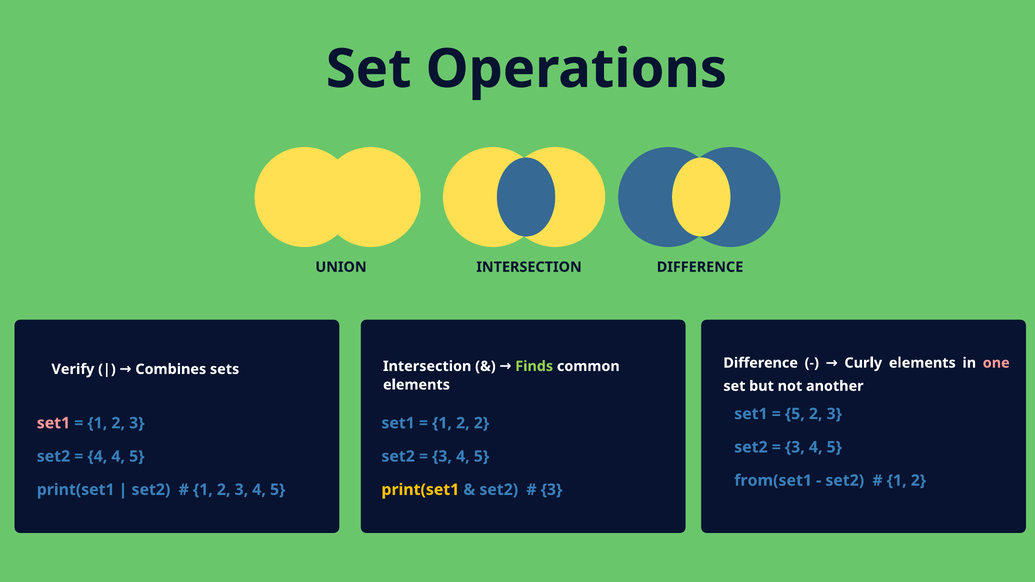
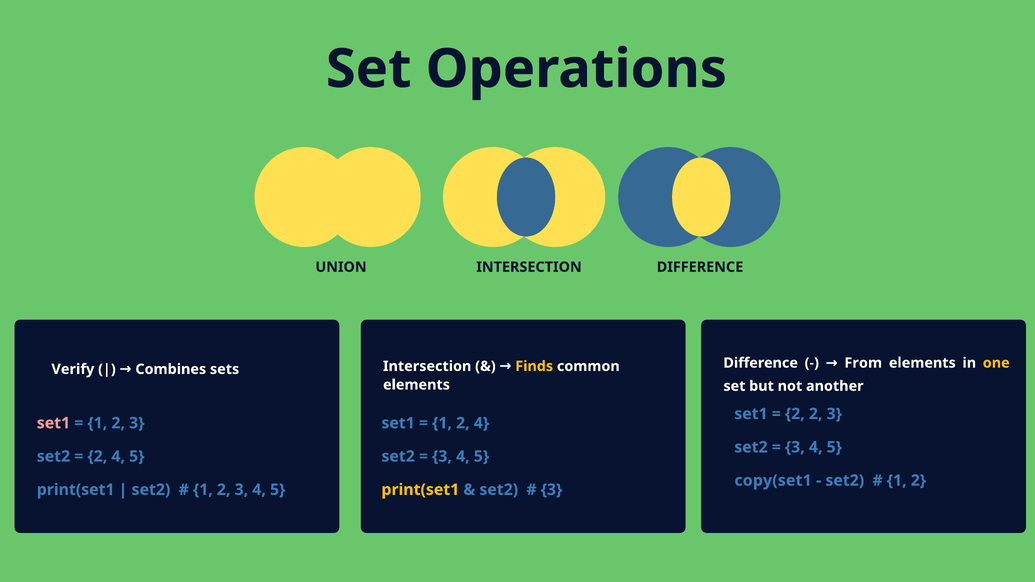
Curly: Curly -> From (863, 363)
one colour: pink -> yellow (996, 363)
Finds colour: light green -> yellow (534, 366)
5: 5 -> 2 (795, 414)
1 2 2: 2 -> 4 (481, 423)
4: 4 -> 2 (97, 457)
from(set1: from(set1 -> copy(set1 (773, 481)
